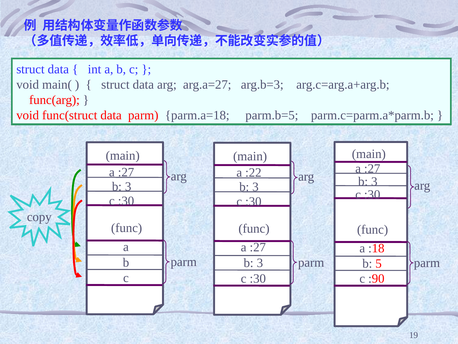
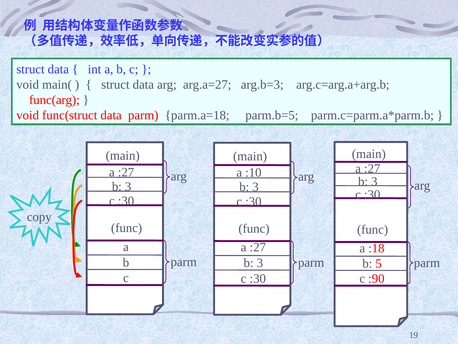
:22: :22 -> :10 (253, 172)
